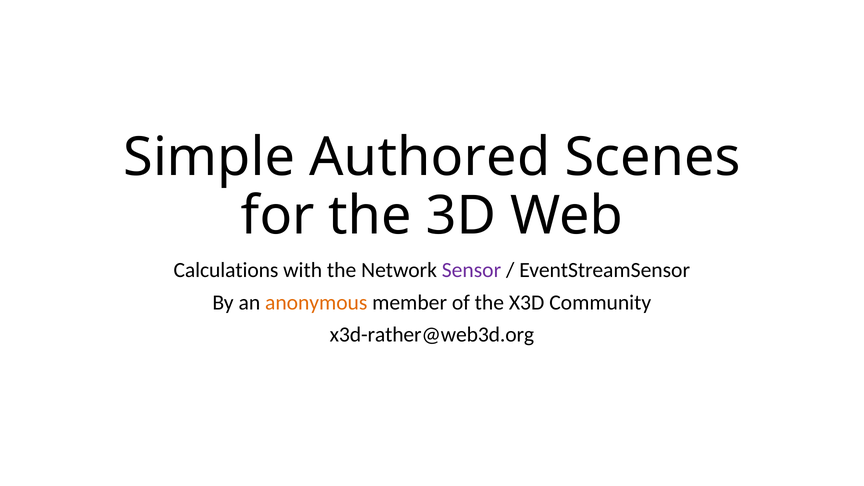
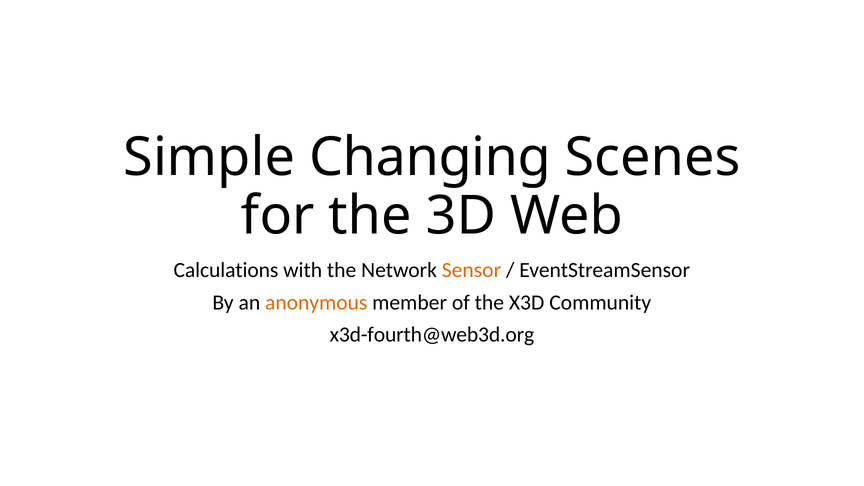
Authored: Authored -> Changing (430, 158)
Sensor colour: purple -> orange (471, 270)
x3d-rather@web3d.org: x3d-rather@web3d.org -> x3d-fourth@web3d.org (432, 335)
